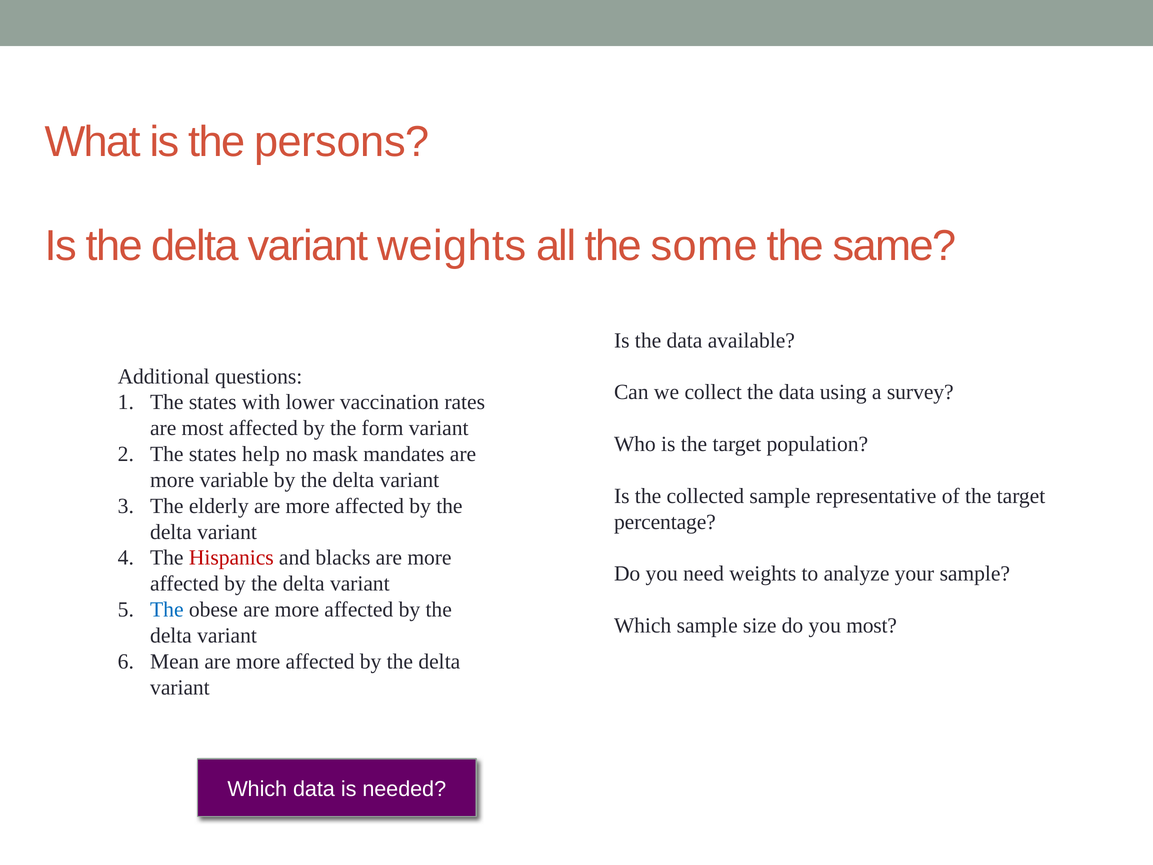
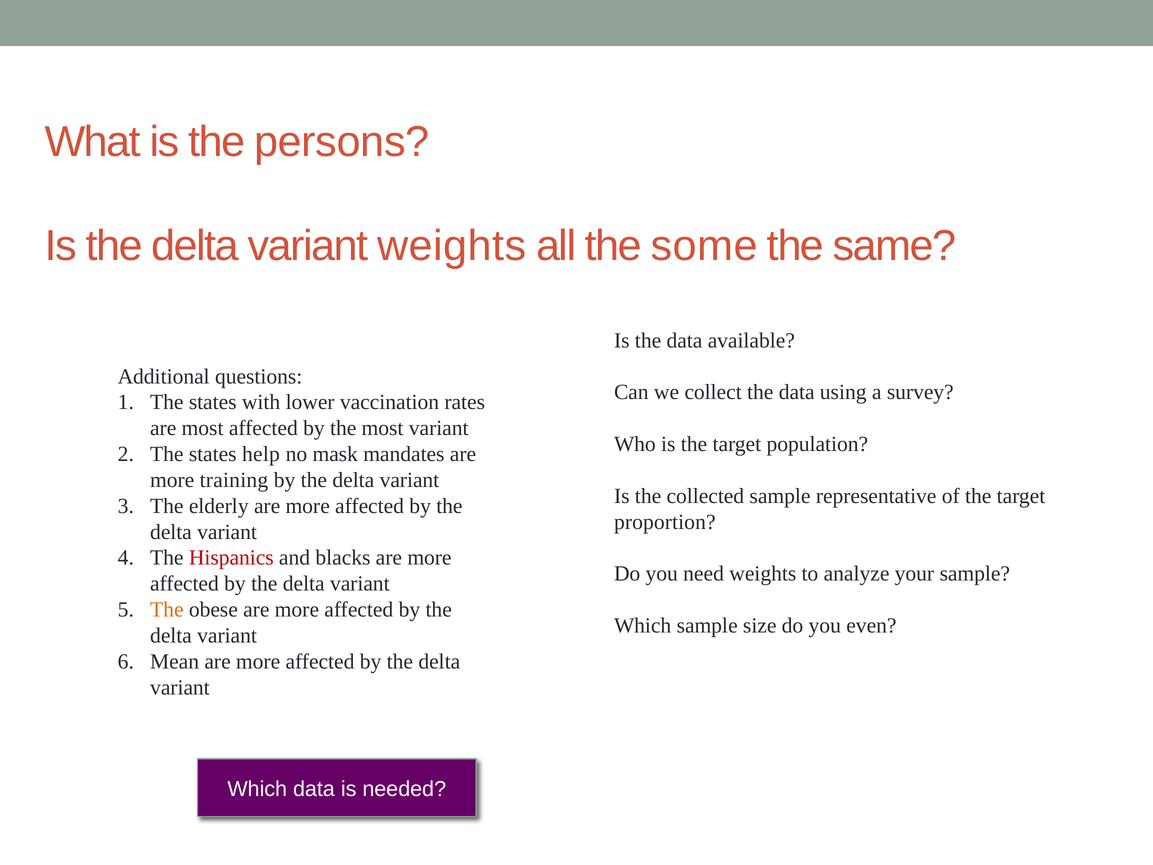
the form: form -> most (383, 428)
variable: variable -> training (234, 480)
percentage: percentage -> proportion (665, 522)
The colour: blue -> orange (167, 610)
you most: most -> even (871, 625)
